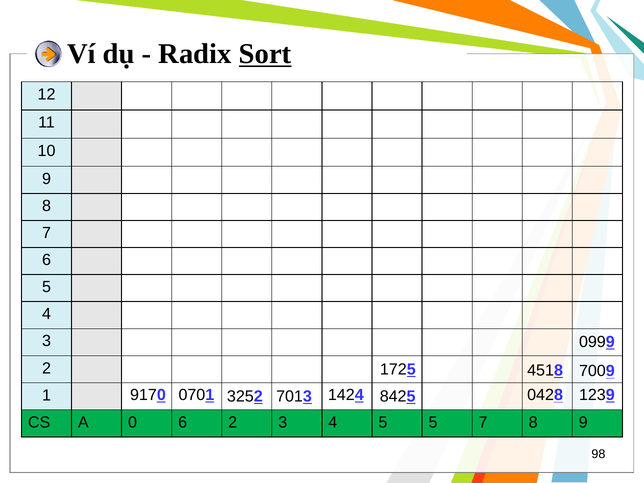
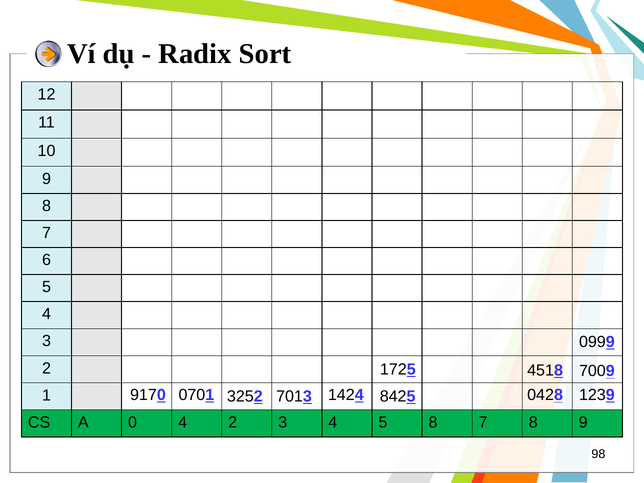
Sort underline: present -> none (265, 54)
0 6: 6 -> 4 (183, 422)
5 5: 5 -> 8 (433, 422)
